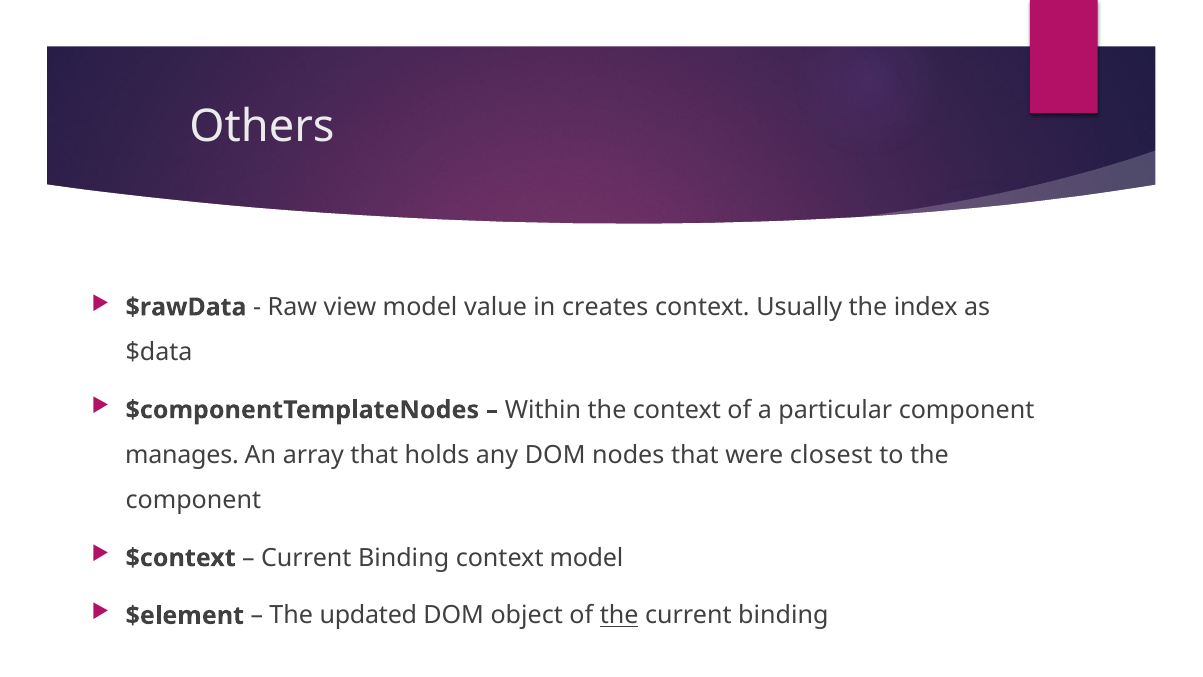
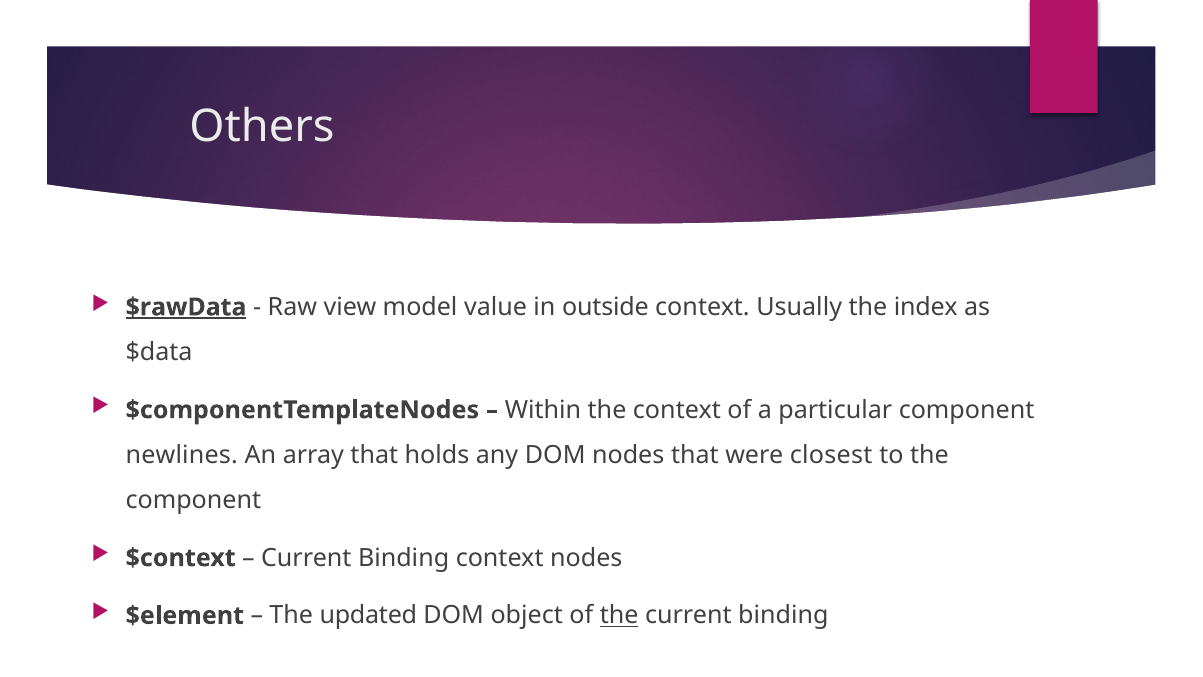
$rawData underline: none -> present (186, 307)
creates: creates -> outside (605, 307)
manages: manages -> newlines (182, 455)
context model: model -> nodes (586, 558)
